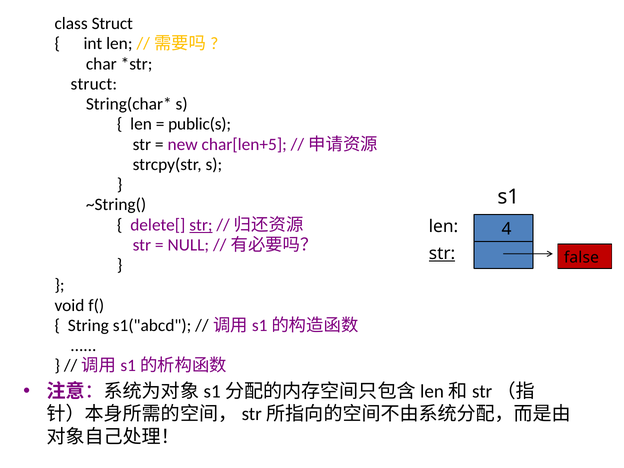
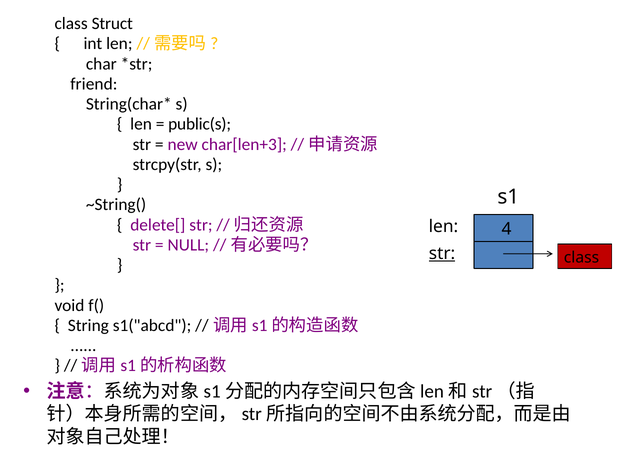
struct: struct -> friend (94, 84)
char[len+5: char[len+5 -> char[len+3 (244, 144)
str underline: present -> none (201, 225)
false: false -> class (582, 257)
